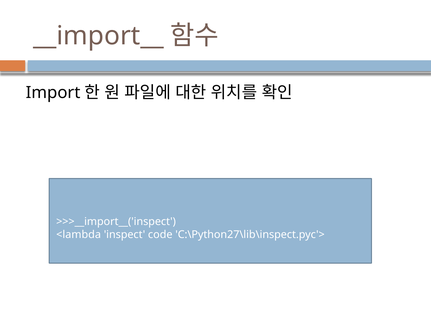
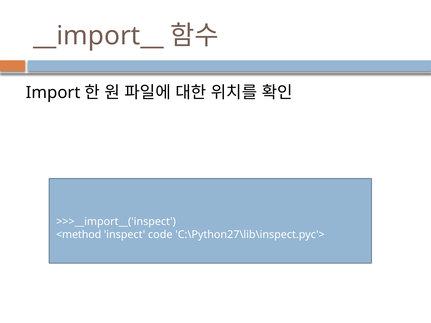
<lambda: <lambda -> <method (79, 235)
